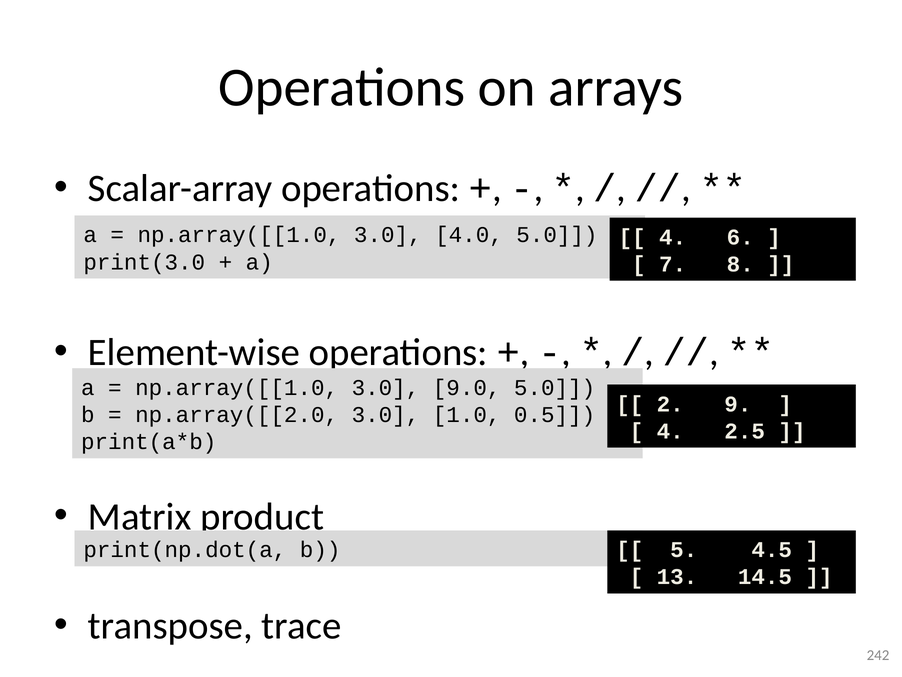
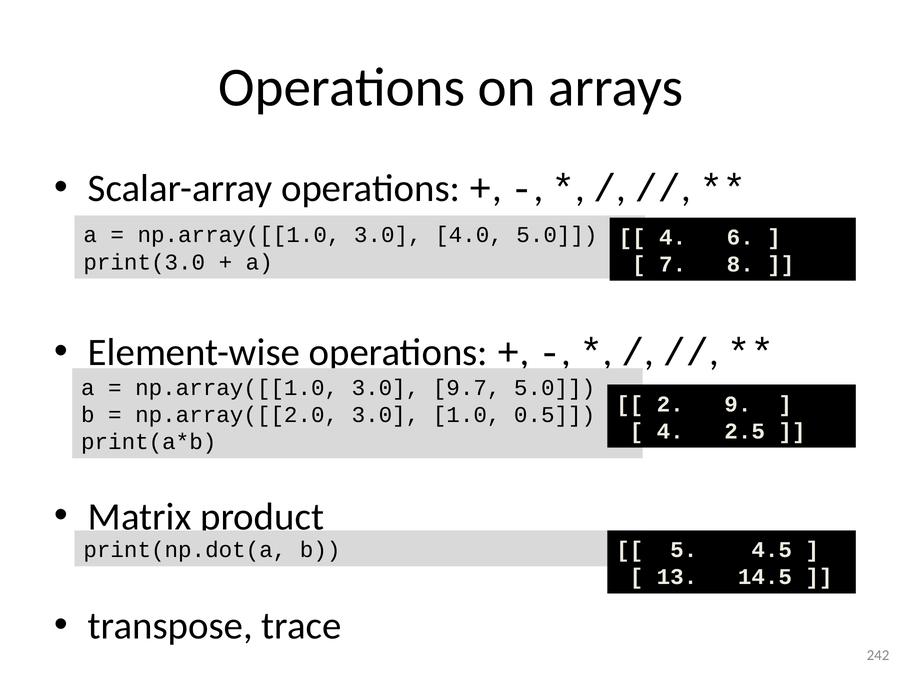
9.0: 9.0 -> 9.7 (467, 387)
